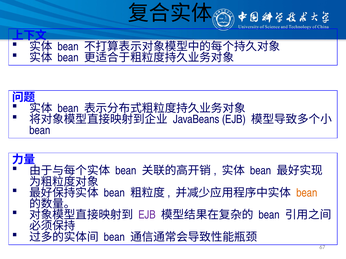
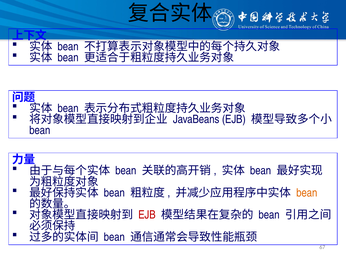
EJB colour: purple -> red (147, 215)
